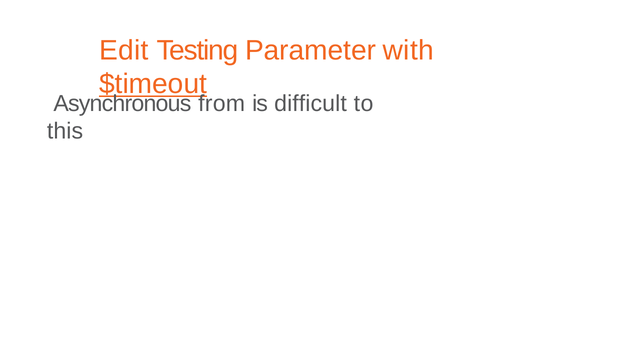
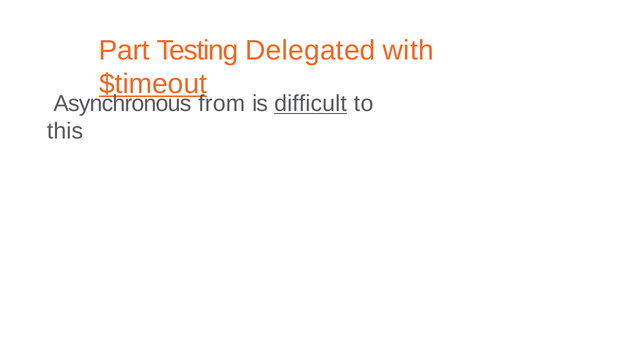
Edit: Edit -> Part (124, 50)
Parameter: Parameter -> Delegated (310, 50)
difficult underline: none -> present (310, 104)
